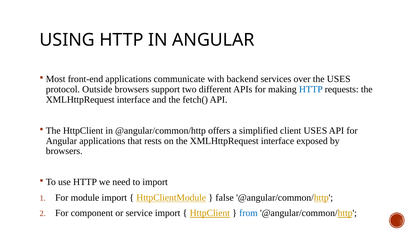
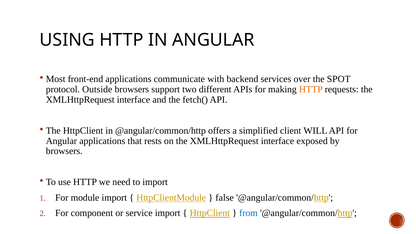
the USES: USES -> SPOT (339, 79)
HTTP colour: blue -> orange (311, 89)
client USES: USES -> WILL (315, 131)
